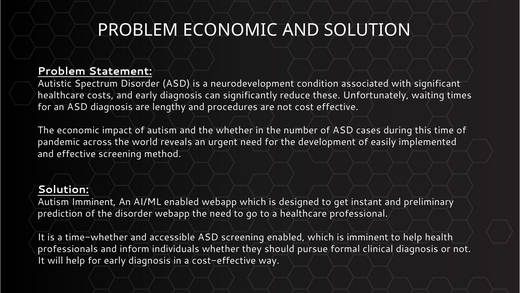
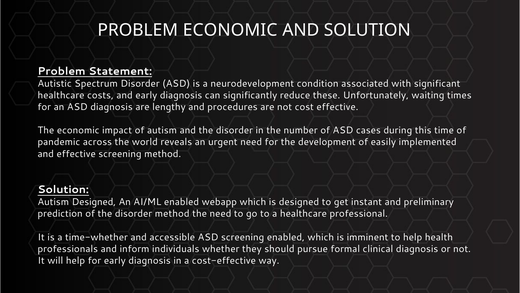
and the whether: whether -> disorder (234, 130)
Autism Imminent: Imminent -> Designed (94, 202)
disorder webapp: webapp -> method (172, 213)
